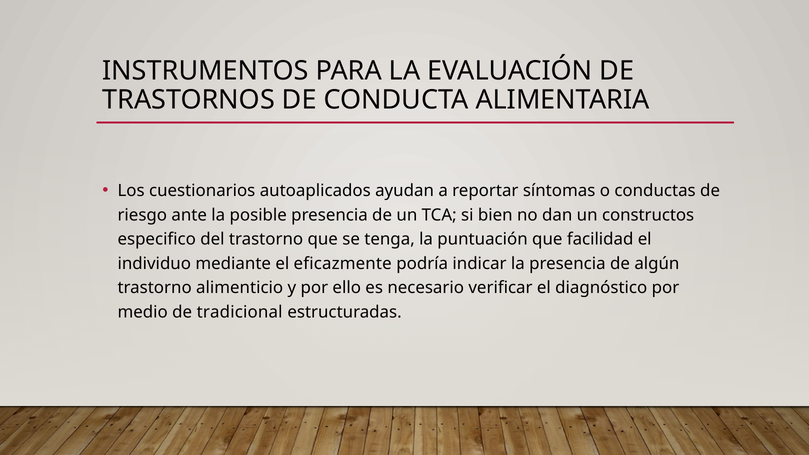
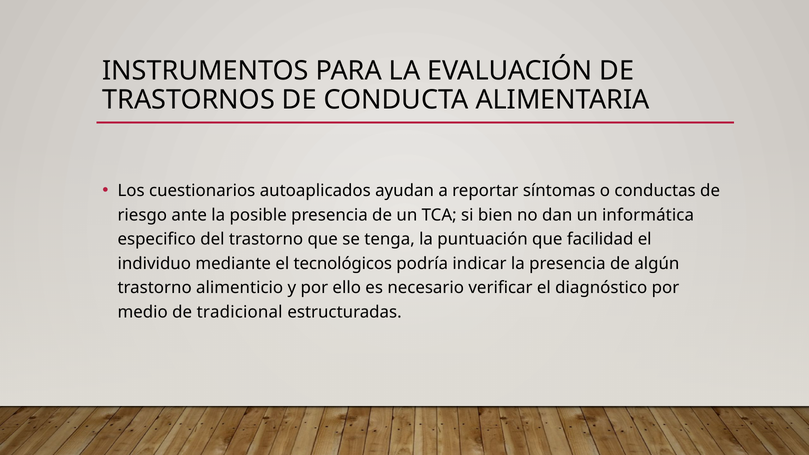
constructos: constructos -> informática (648, 215)
eficazmente: eficazmente -> tecnológicos (343, 264)
